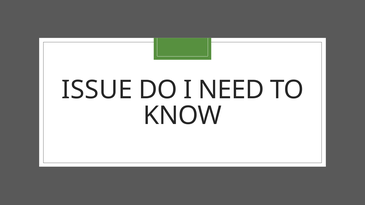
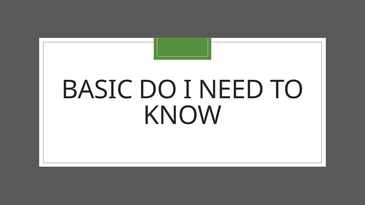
ISSUE: ISSUE -> BASIC (97, 90)
